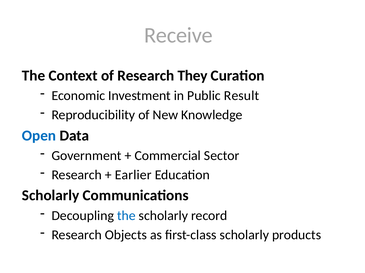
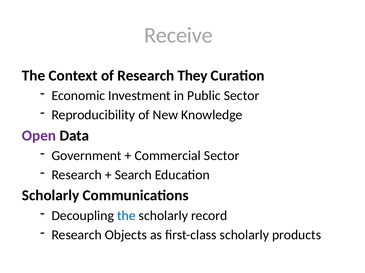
Public Result: Result -> Sector (242, 96)
Open colour: blue -> purple (39, 136)
Earlier: Earlier -> Search (133, 175)
